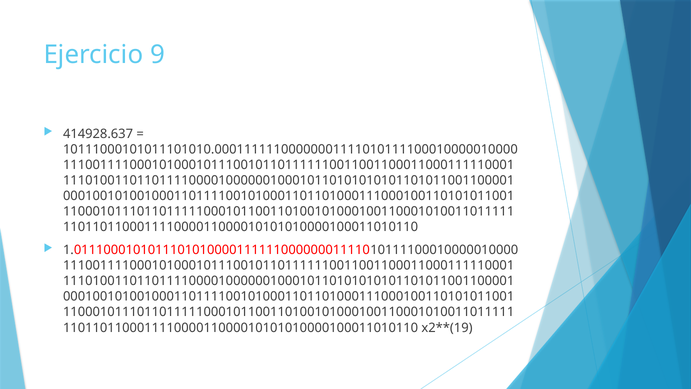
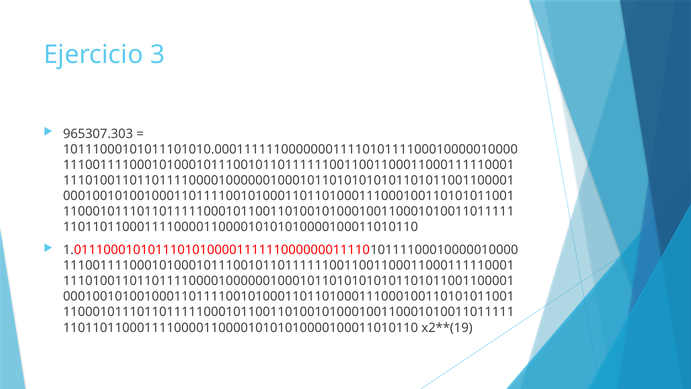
9: 9 -> 3 (157, 54)
414928.637: 414928.637 -> 965307.303 (98, 134)
